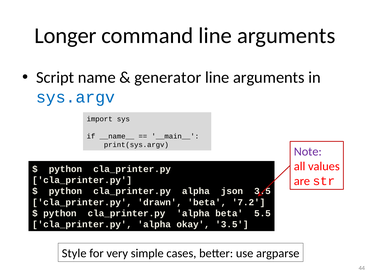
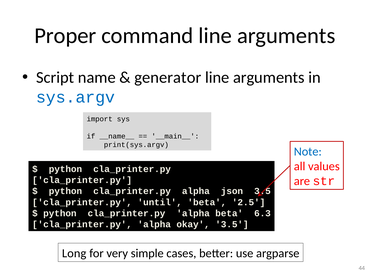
Longer: Longer -> Proper (65, 36)
Note colour: purple -> blue (308, 152)
drawn: drawn -> until (160, 203)
7.2: 7.2 -> 2.5 (249, 203)
5.5: 5.5 -> 6.3 (262, 214)
Style: Style -> Long (74, 254)
